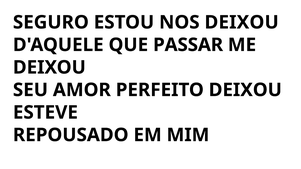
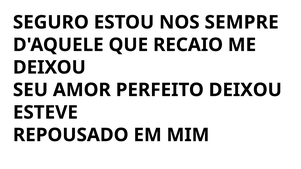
NOS DEIXOU: DEIXOU -> SEMPRE (242, 22)
PASSAR: PASSAR -> RECAIO (188, 45)
